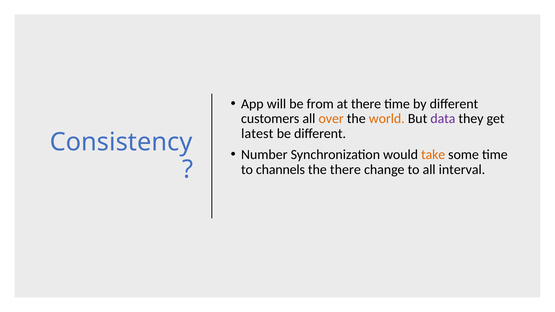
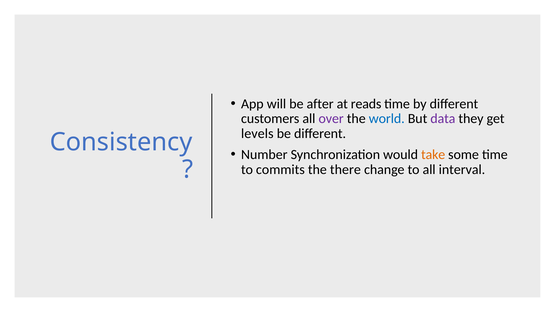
from: from -> after (320, 104)
at there: there -> reads (366, 104)
over colour: orange -> purple (331, 119)
world colour: orange -> blue (387, 119)
latest: latest -> levels (257, 134)
channels: channels -> commits (280, 170)
